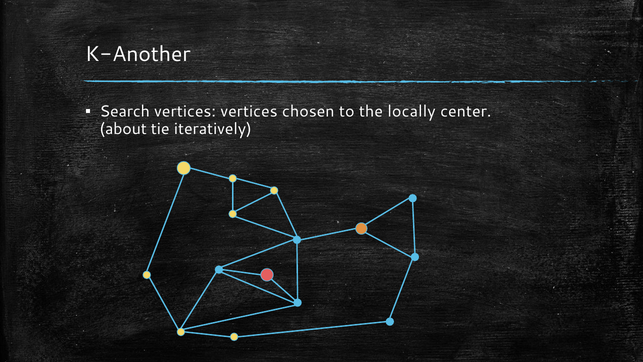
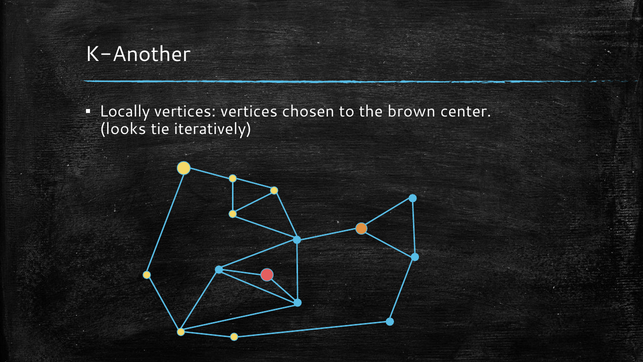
Search: Search -> Locally (125, 112)
locally: locally -> brown (412, 112)
about: about -> looks (123, 129)
